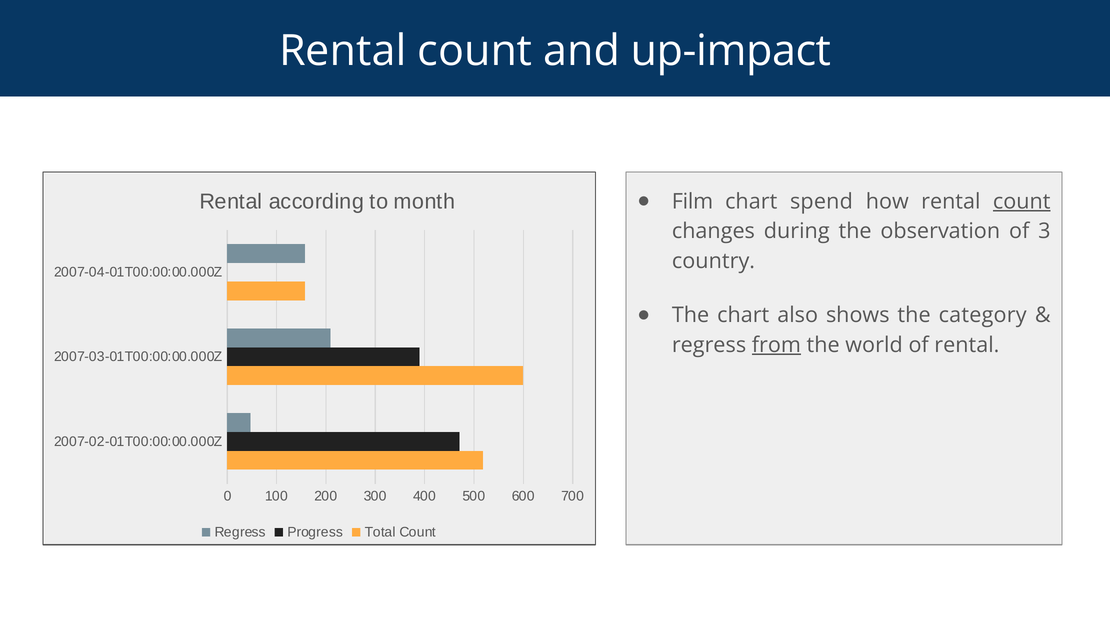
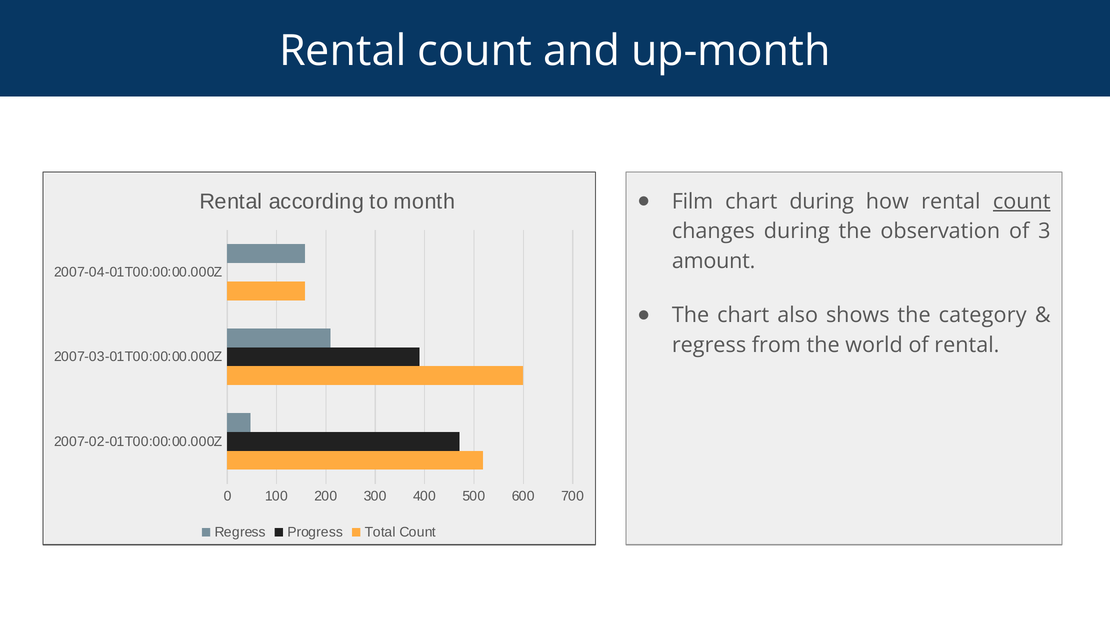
up-impact: up-impact -> up-month (731, 51)
chart spend: spend -> during (822, 202)
country: country -> amount (714, 261)
from underline: present -> none (776, 345)
